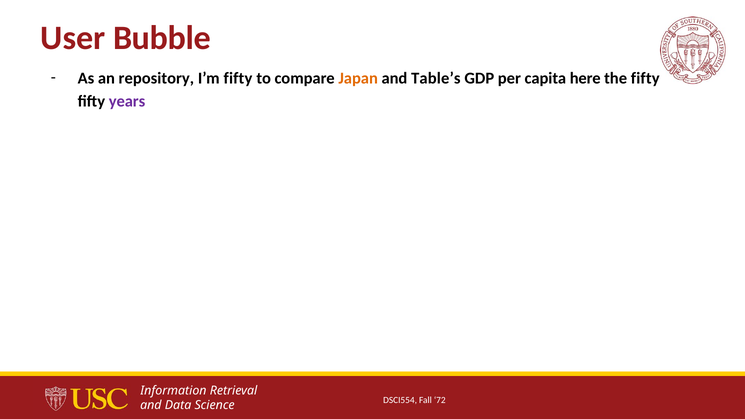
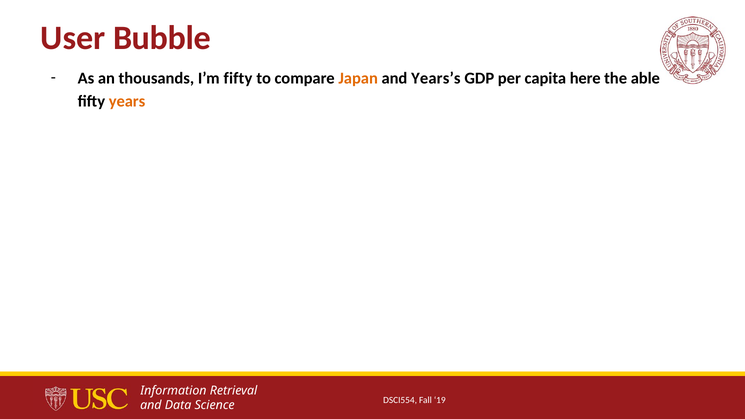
repository: repository -> thousands (156, 78)
Table’s: Table’s -> Years’s (436, 78)
the fifty: fifty -> able (645, 78)
years colour: purple -> orange (127, 101)
72: 72 -> 19 (440, 400)
